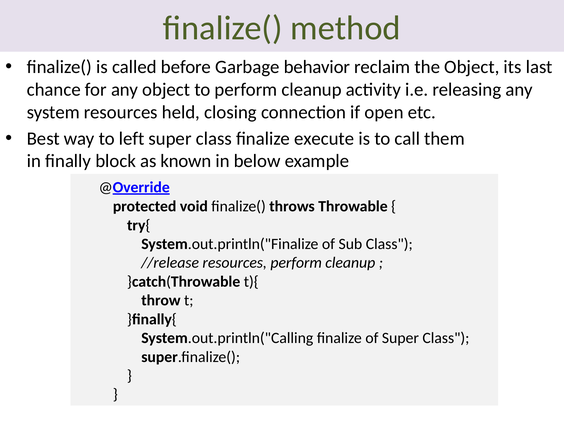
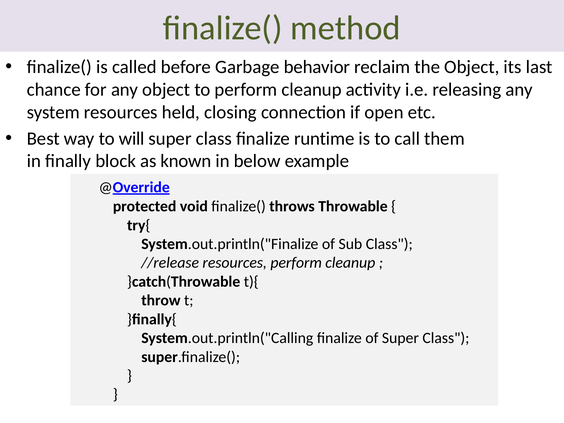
left: left -> will (132, 139)
execute: execute -> runtime (324, 139)
